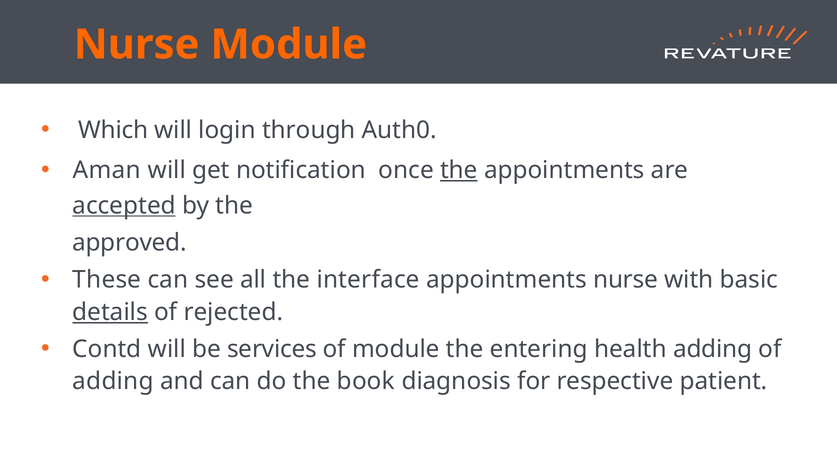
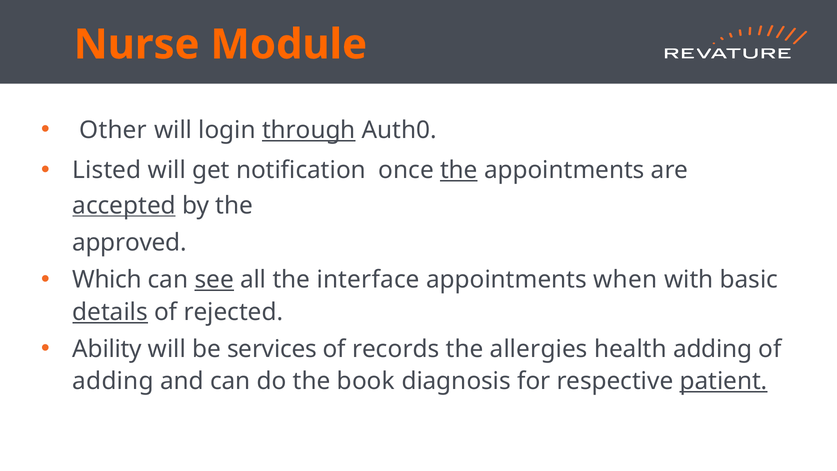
Which: Which -> Other (113, 130)
through underline: none -> present (309, 130)
Aman: Aman -> Listed (107, 170)
These: These -> Which (107, 280)
see underline: none -> present (214, 280)
appointments nurse: nurse -> when (625, 280)
Contd: Contd -> Ability (107, 349)
of module: module -> records (396, 349)
entering: entering -> allergies (539, 349)
patient underline: none -> present (724, 381)
